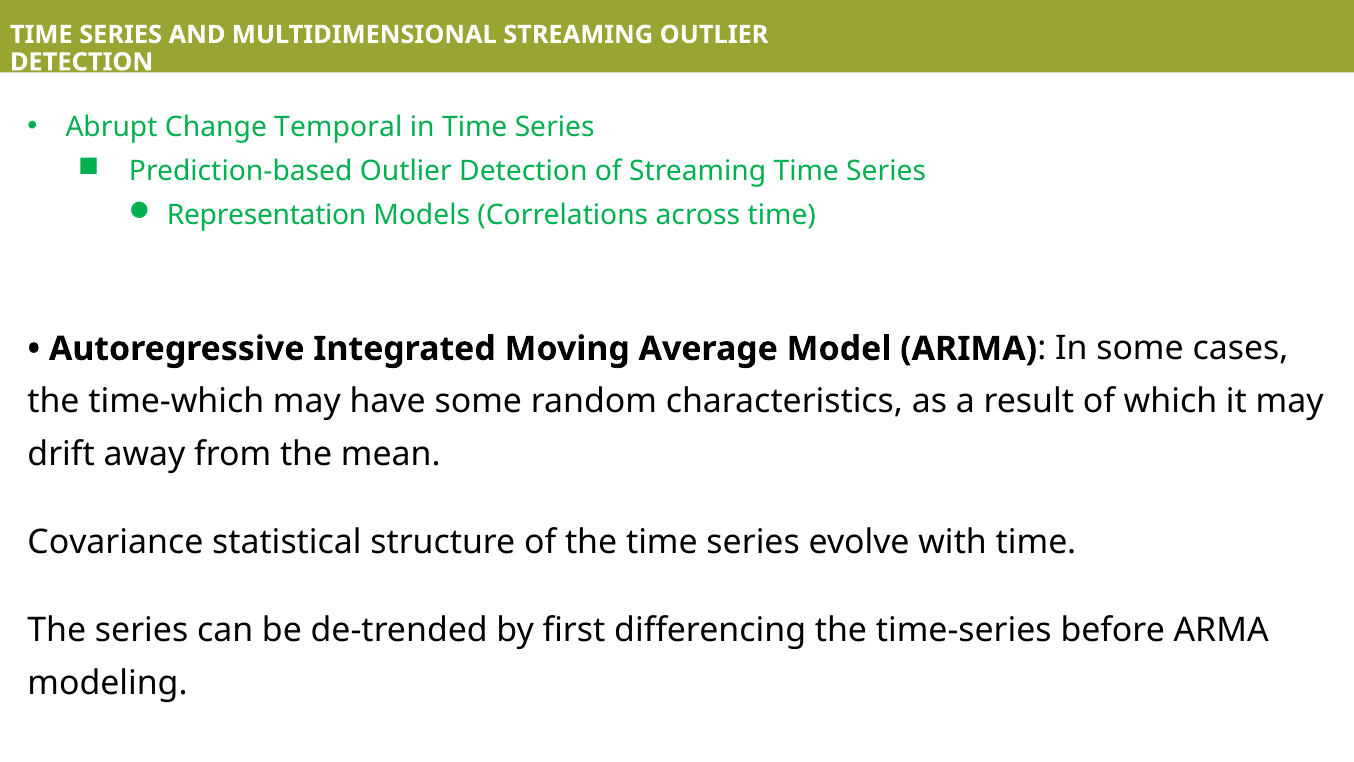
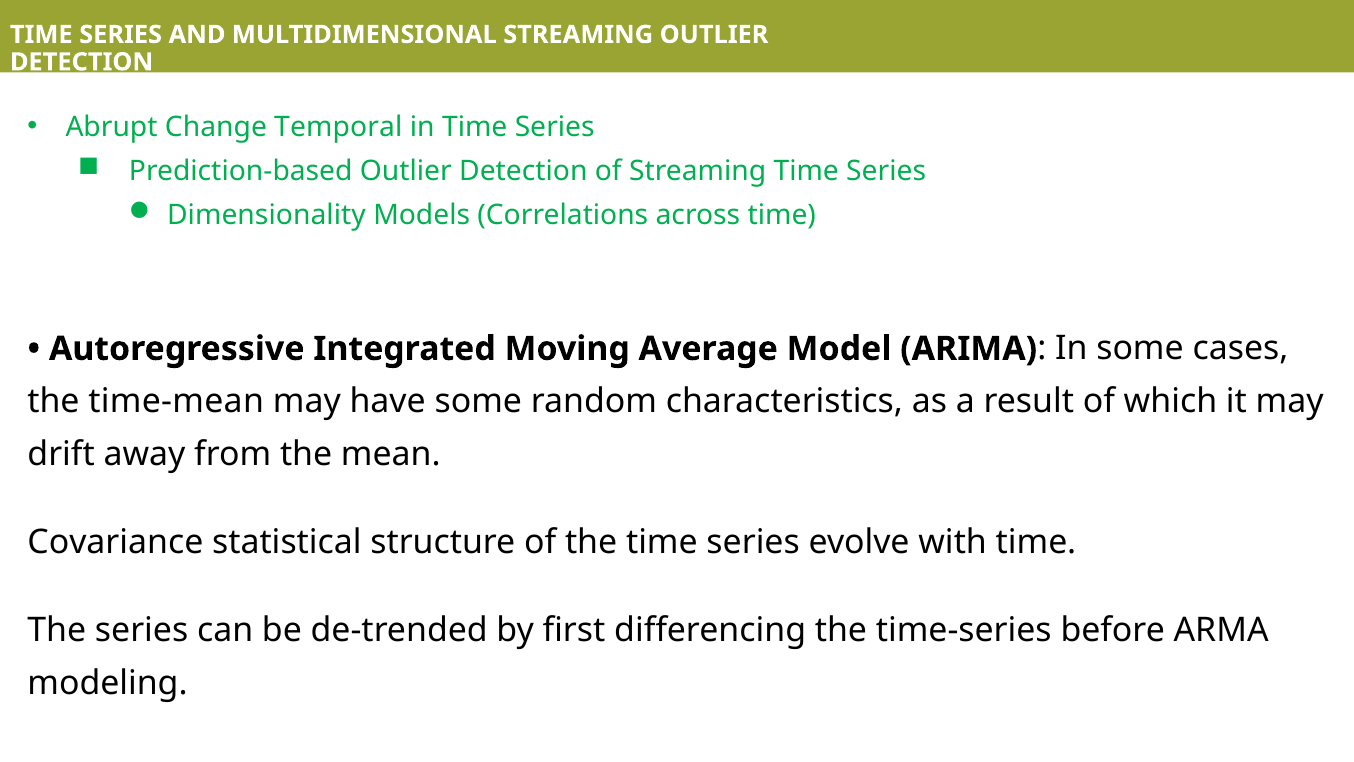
Representation: Representation -> Dimensionality (266, 215)
time-which: time-which -> time-mean (176, 401)
